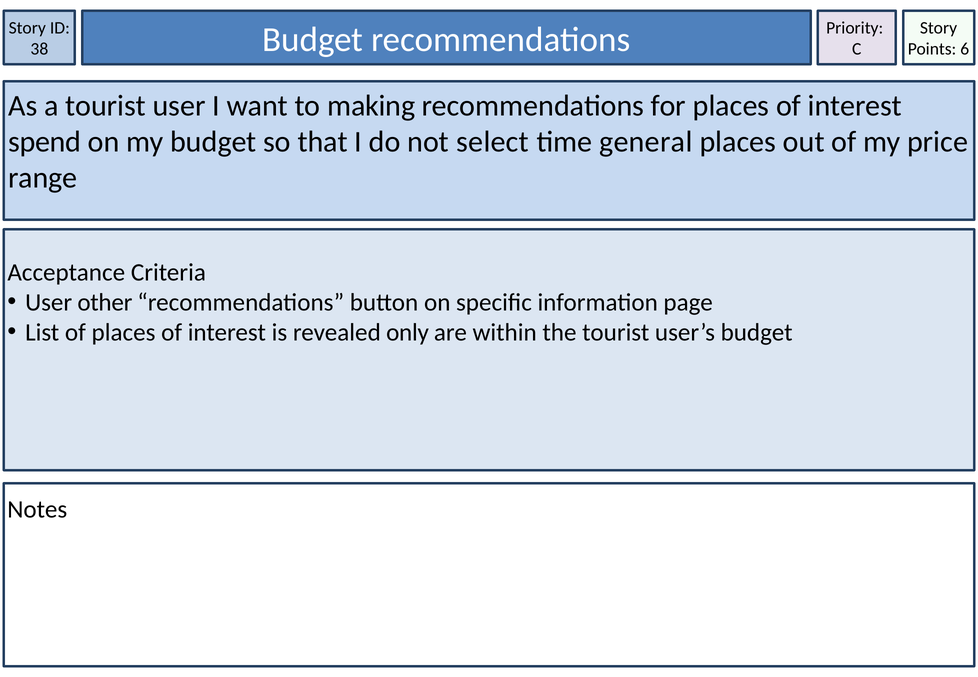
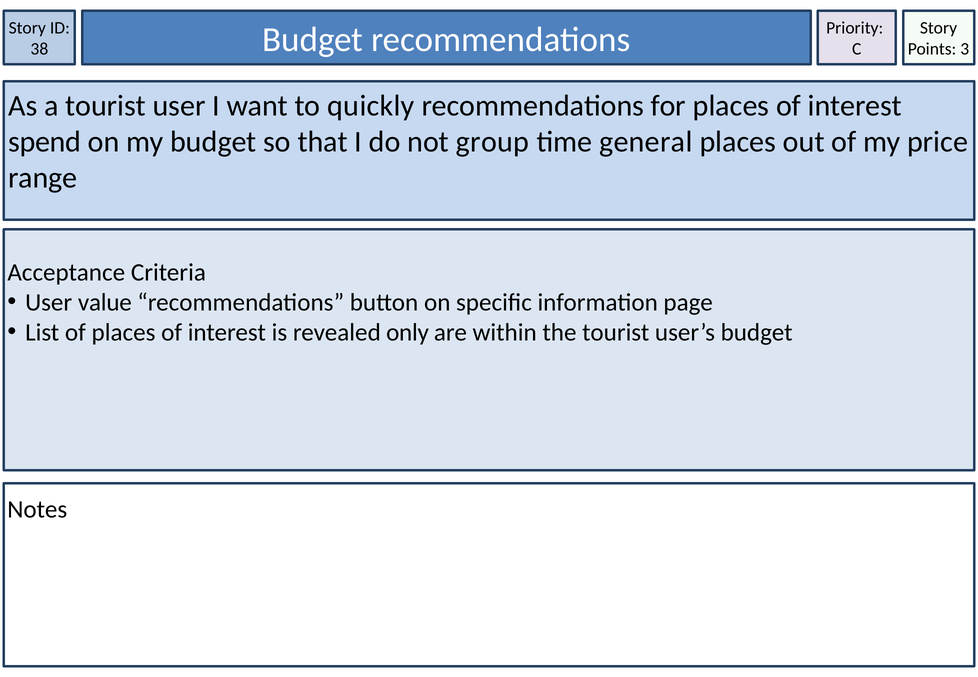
6: 6 -> 3 (965, 49)
making: making -> quickly (371, 106)
select: select -> group (493, 142)
other: other -> value (105, 302)
